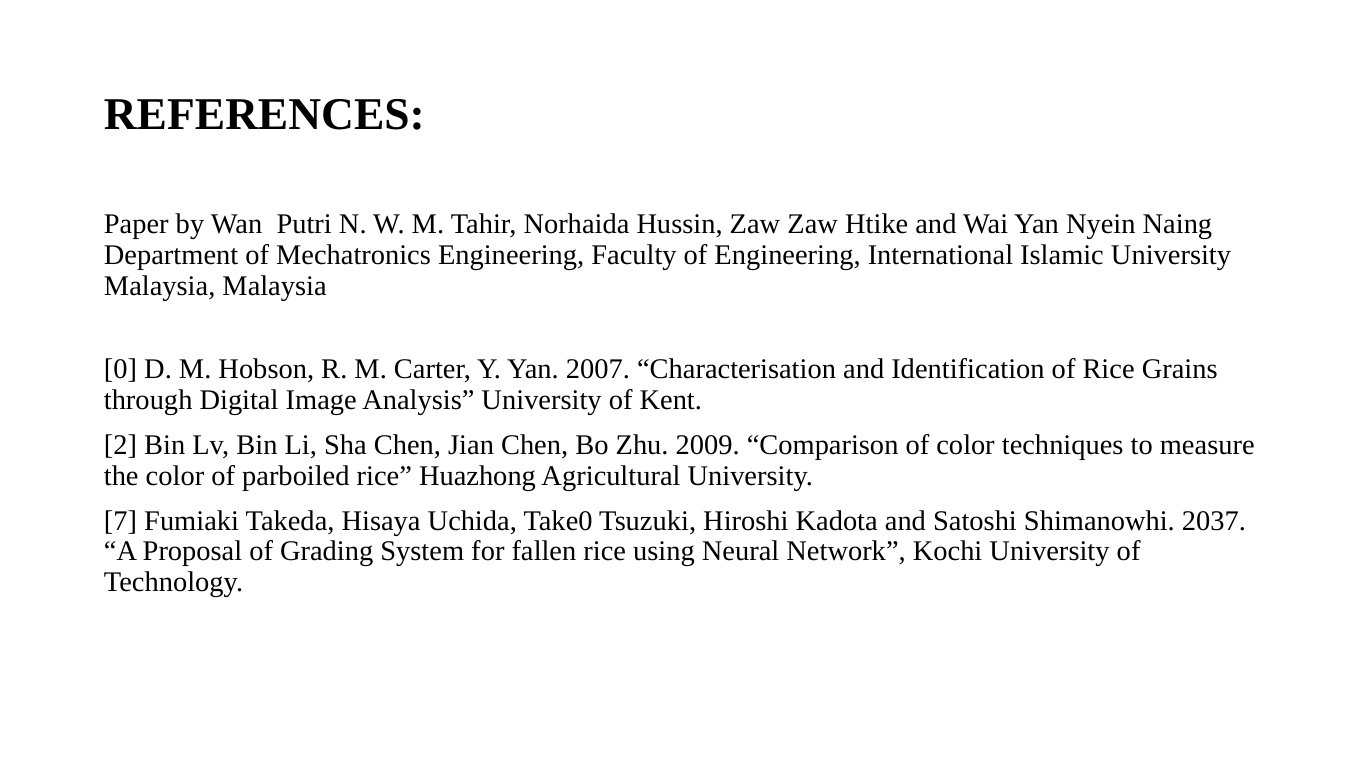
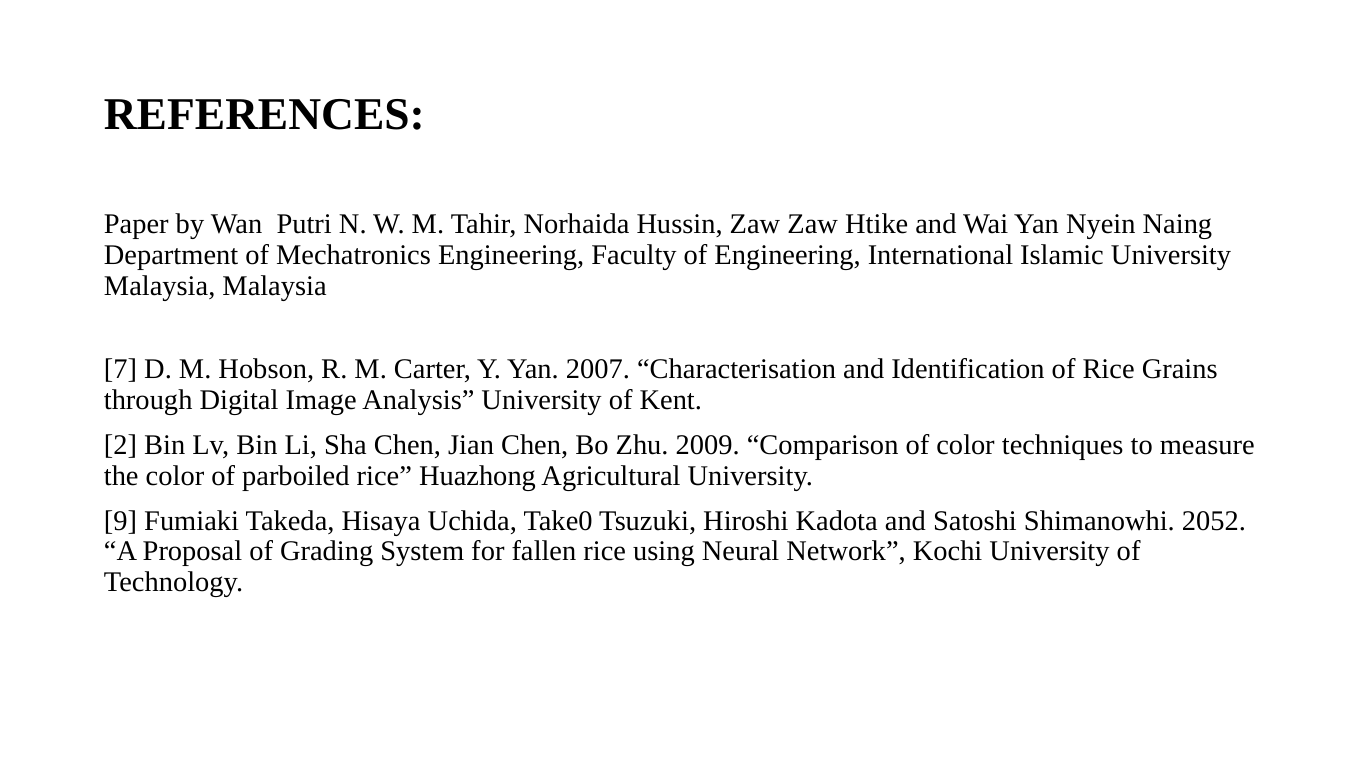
0: 0 -> 7 (121, 370)
7: 7 -> 9 (121, 521)
2037: 2037 -> 2052 (1214, 521)
